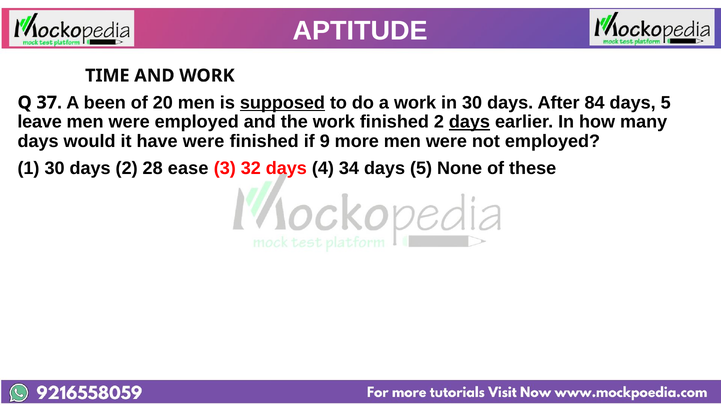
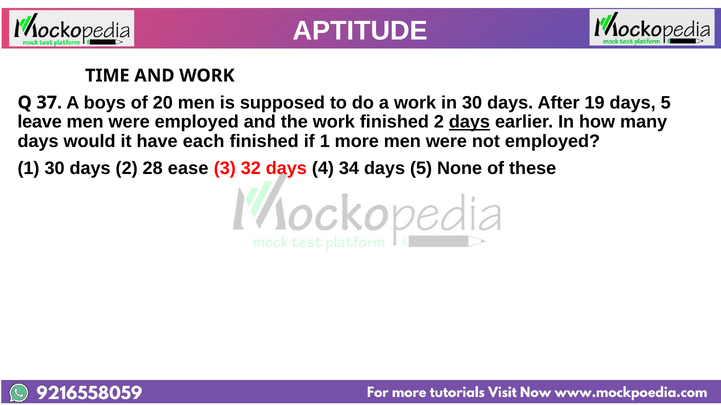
been: been -> boys (105, 103)
supposed underline: present -> none (282, 103)
84: 84 -> 19 (595, 103)
have were: were -> each (204, 142)
if 9: 9 -> 1 (325, 142)
